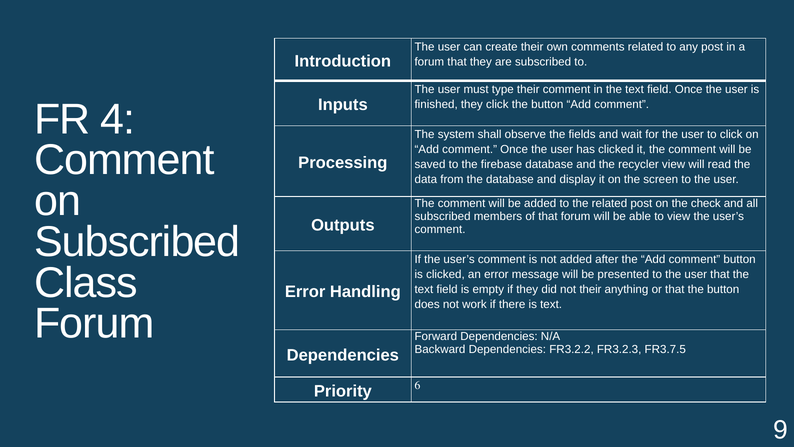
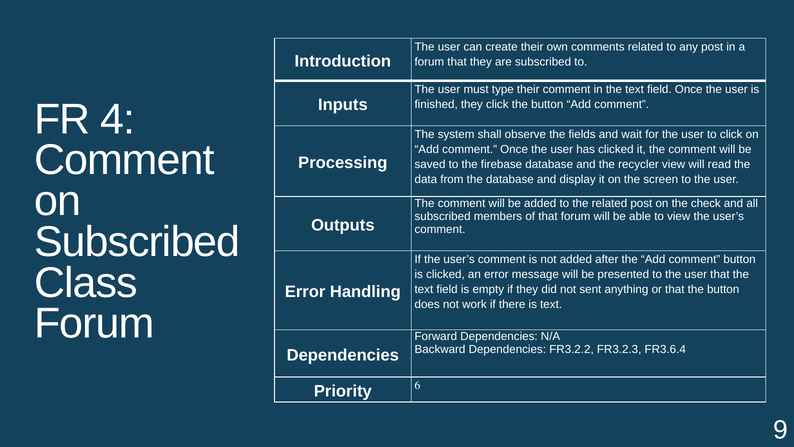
not their: their -> sent (590, 289)
FR3.7.5: FR3.7.5 -> FR3.6.4 (665, 349)
